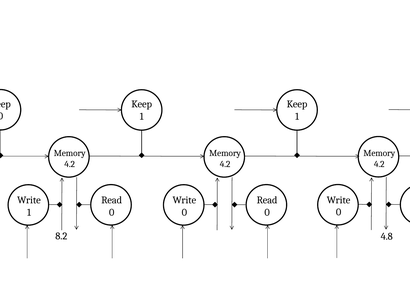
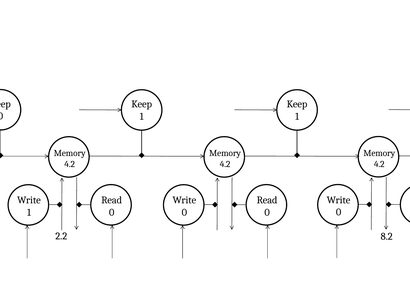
8.2: 8.2 -> 2.2 (61, 236)
4.8: 4.8 -> 8.2 (387, 237)
